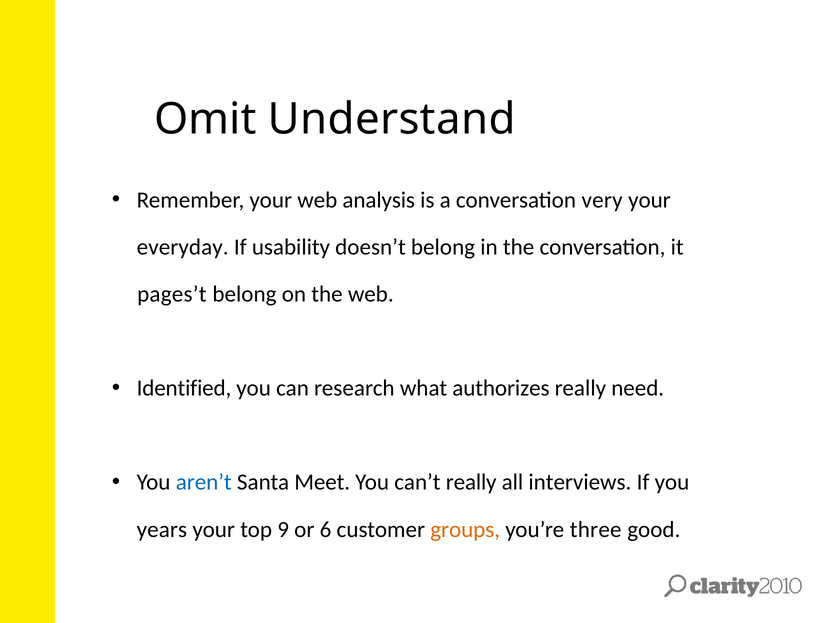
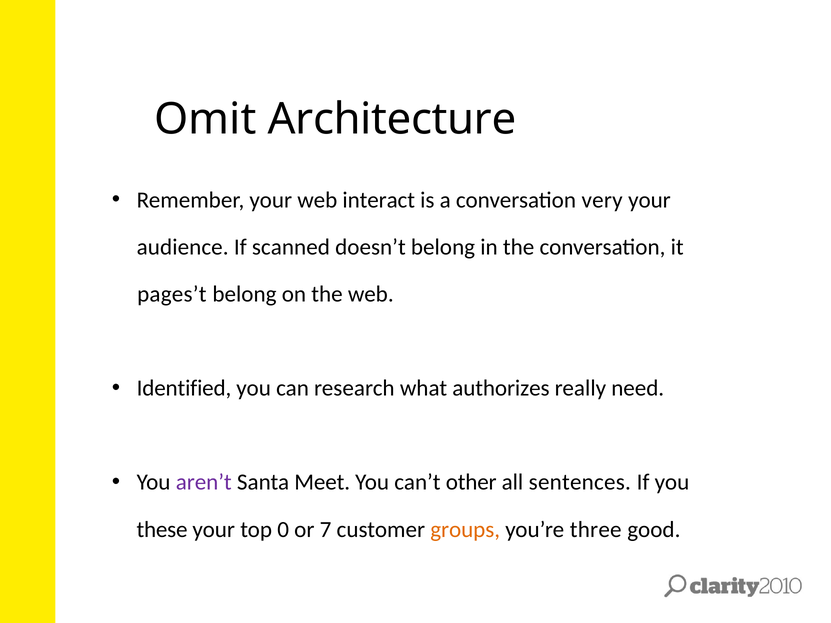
Understand: Understand -> Architecture (392, 119)
analysis: analysis -> interact (379, 200)
everyday: everyday -> audience (183, 247)
usability: usability -> scanned (291, 247)
aren’t colour: blue -> purple (204, 483)
can’t really: really -> other (471, 483)
interviews: interviews -> sentences (580, 483)
years: years -> these (162, 530)
9: 9 -> 0 (283, 530)
6: 6 -> 7 (326, 530)
